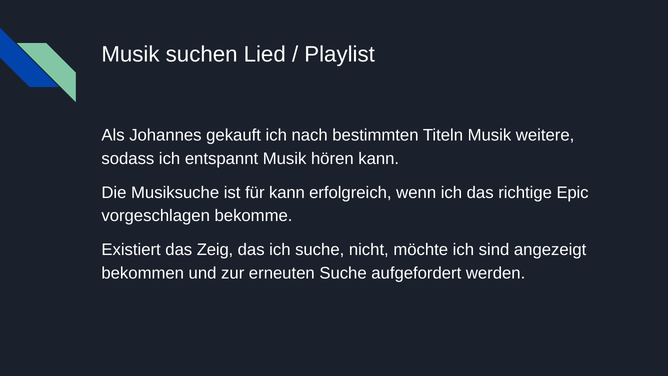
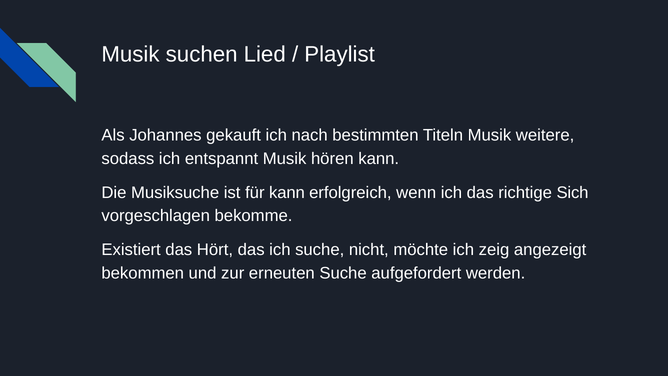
Epic: Epic -> Sich (572, 193)
Zeig: Zeig -> Hört (215, 250)
sind: sind -> zeig (494, 250)
